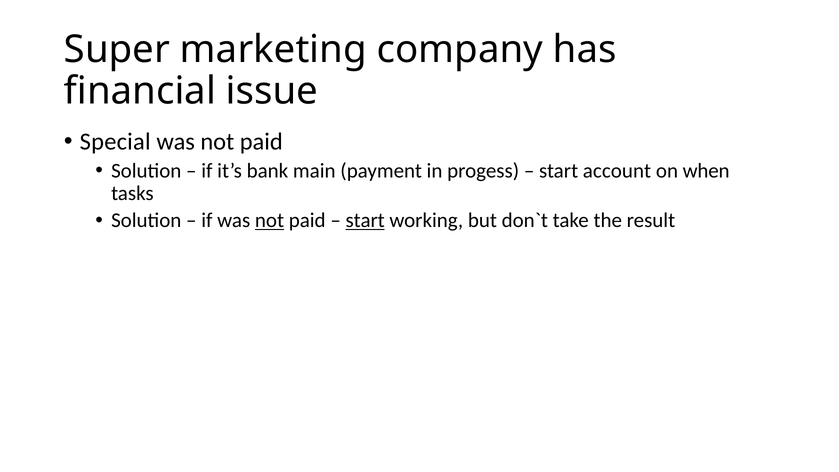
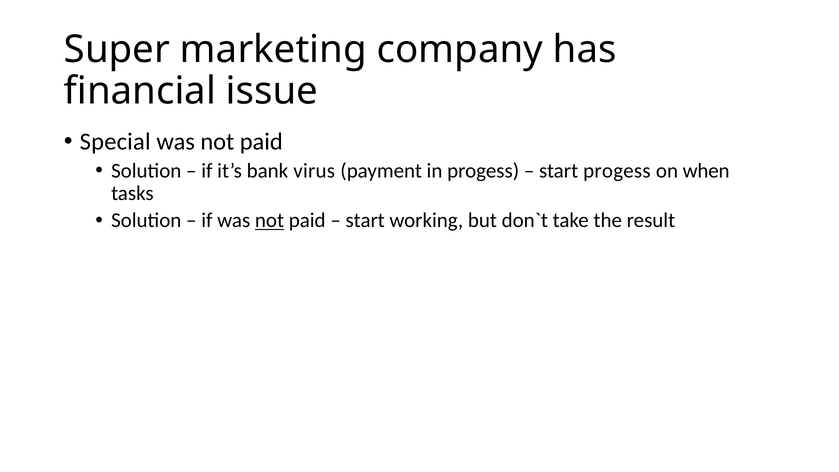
main: main -> virus (314, 171)
start account: account -> progess (617, 171)
start underline: present -> none (365, 220)
